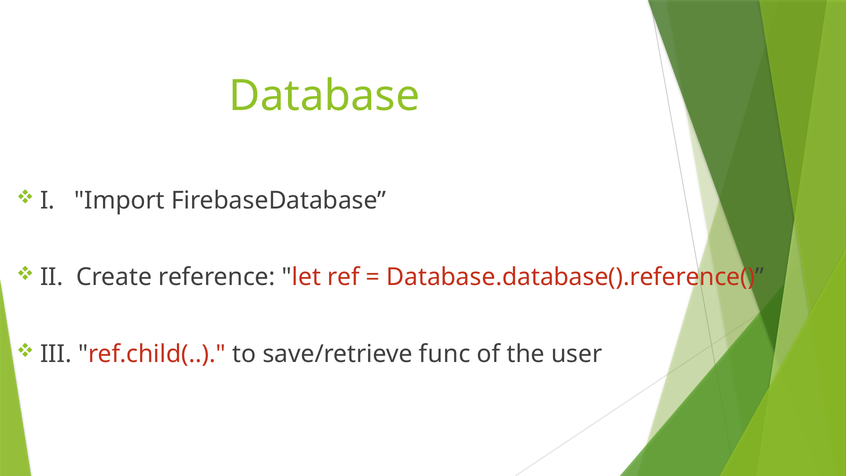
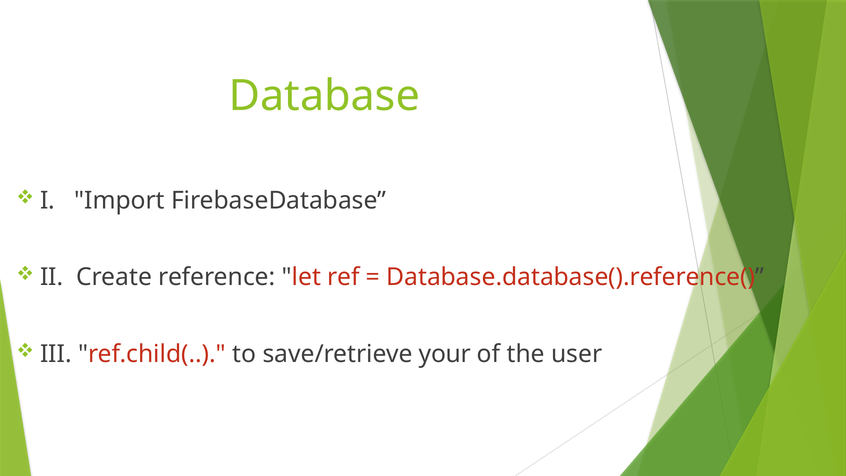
func: func -> your (445, 354)
